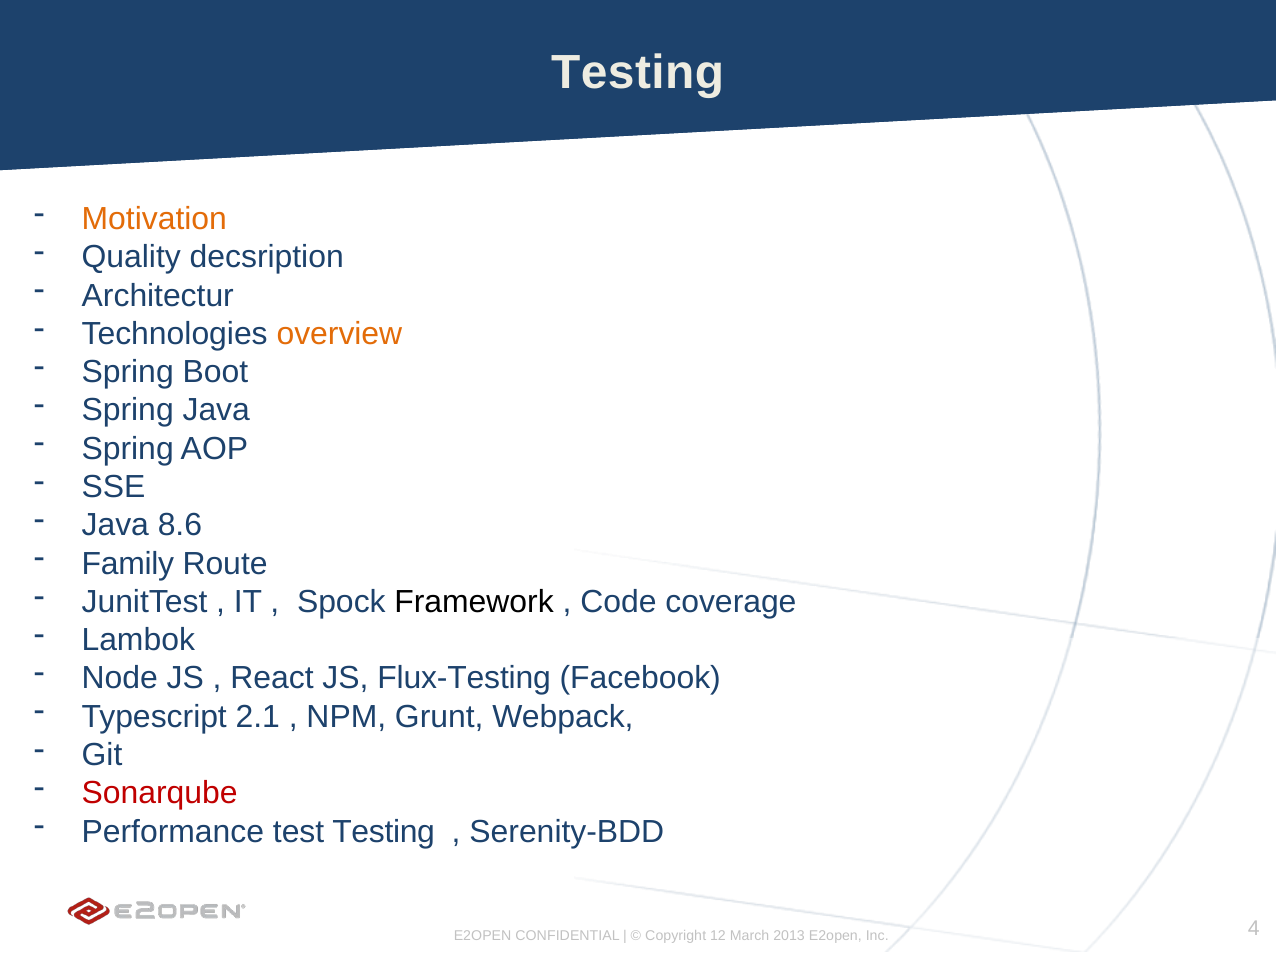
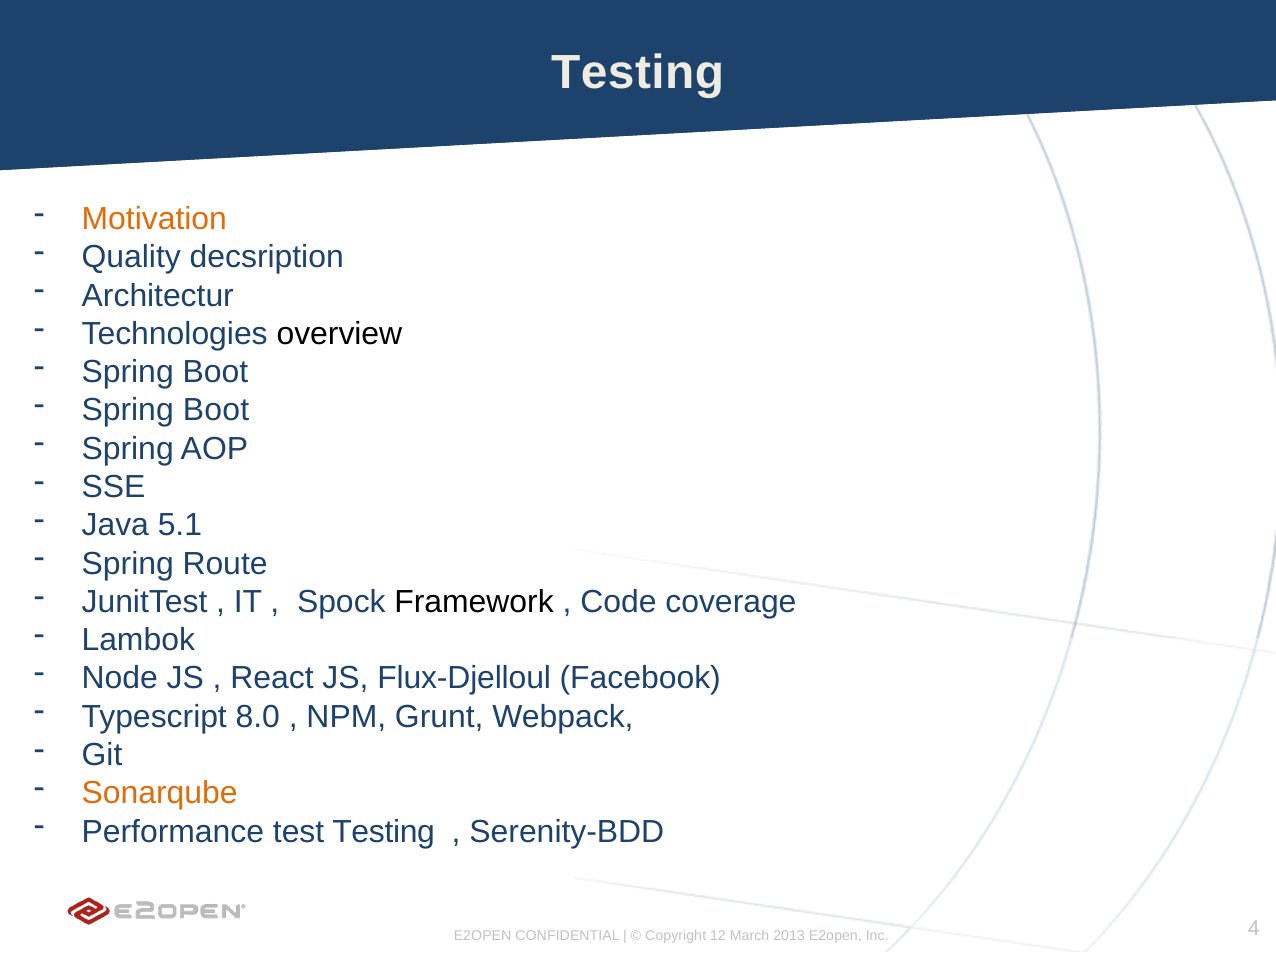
overview colour: orange -> black (339, 334)
Java: Java -> Boot (216, 410)
8.6: 8.6 -> 5.1 (180, 525)
Family: Family -> Spring (128, 564)
Flux-Testing: Flux-Testing -> Flux-Djelloul (464, 678)
2.1: 2.1 -> 8.0 (258, 717)
Sonarqube colour: red -> orange (160, 793)
